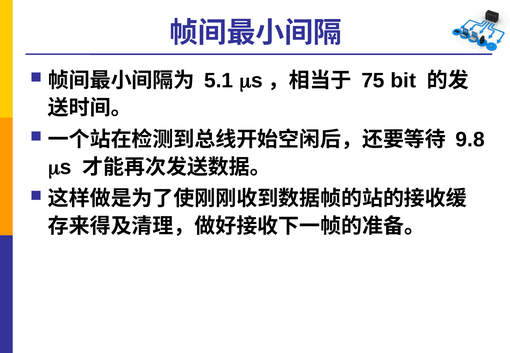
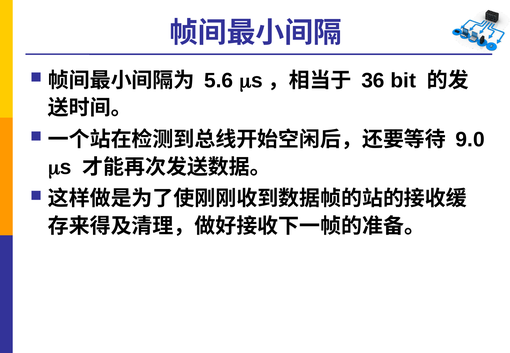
5.1: 5.1 -> 5.6 (219, 80)
75: 75 -> 36 (373, 80)
9.8: 9.8 -> 9.0 (470, 140)
